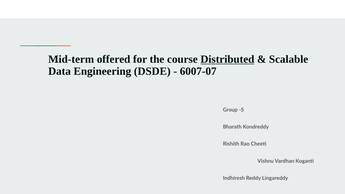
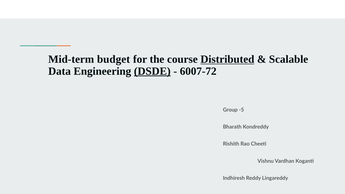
offered: offered -> budget (113, 59)
DSDE underline: none -> present (152, 71)
6007-07: 6007-07 -> 6007-72 (198, 71)
